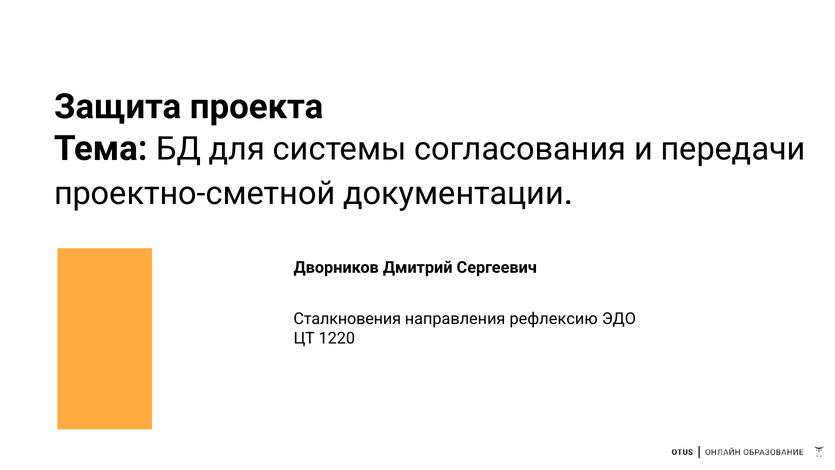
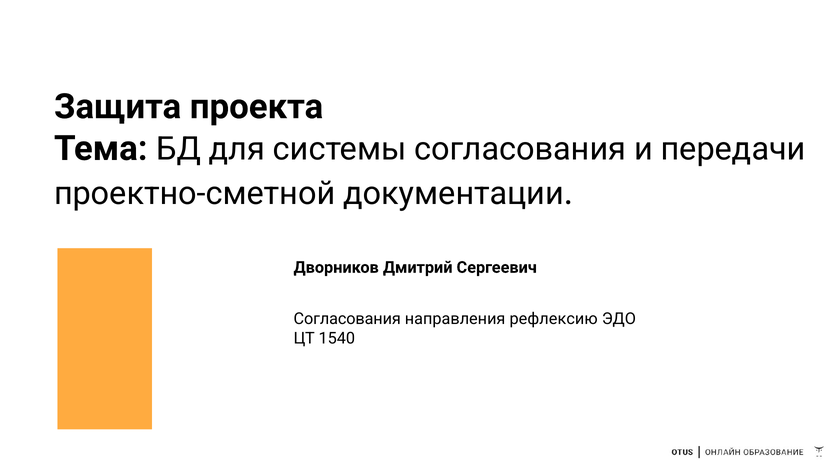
Сталкновения: Сталкновения -> Согласования (347, 319)
1220: 1220 -> 1540 (337, 338)
